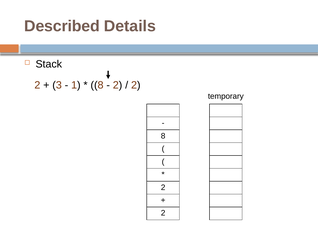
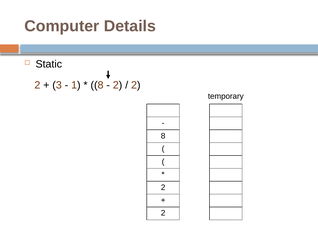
Described: Described -> Computer (62, 26)
Stack: Stack -> Static (49, 64)
